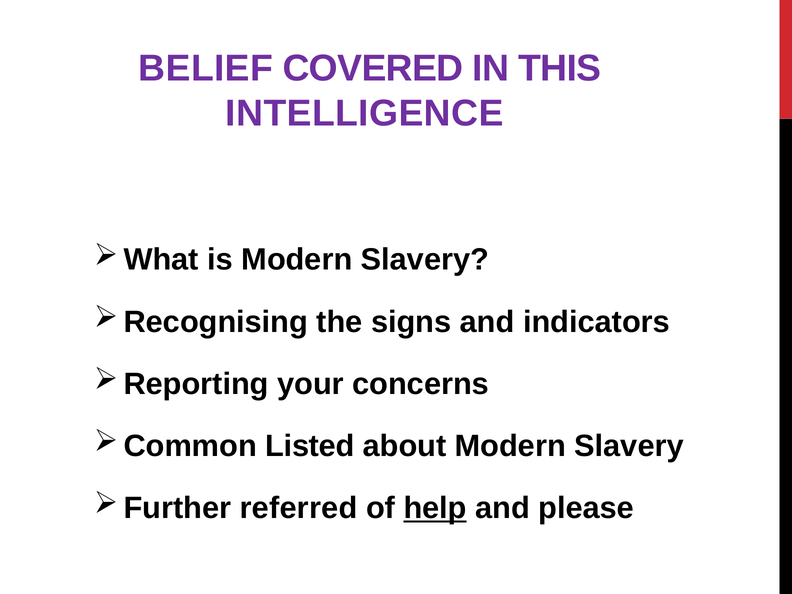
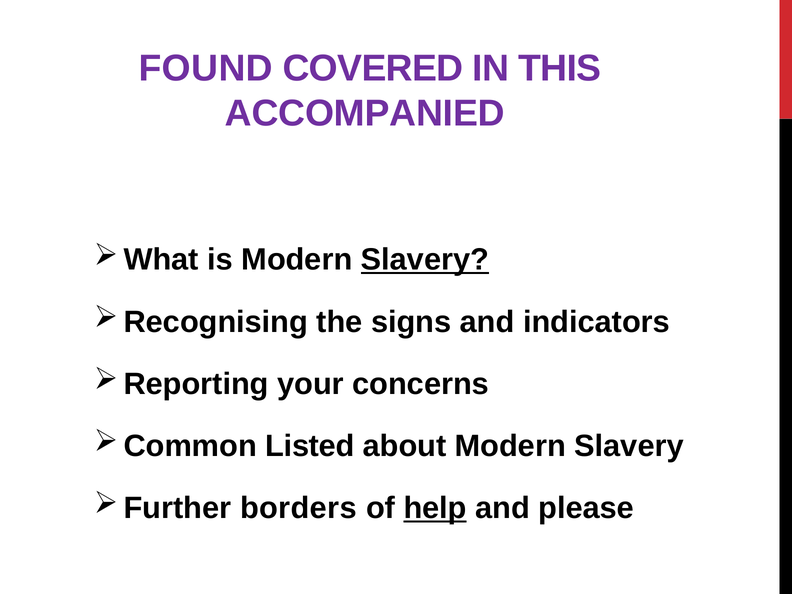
BELIEF: BELIEF -> FOUND (206, 68)
INTELLIGENCE: INTELLIGENCE -> ACCOMPANIED (365, 113)
Slavery underline: none -> present (425, 260)
referred: referred -> borders (299, 508)
